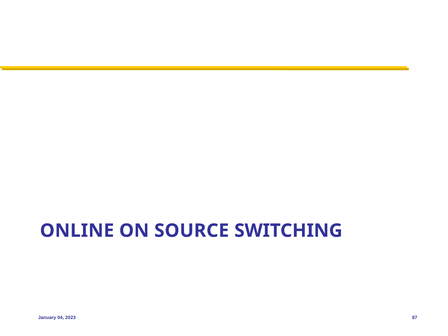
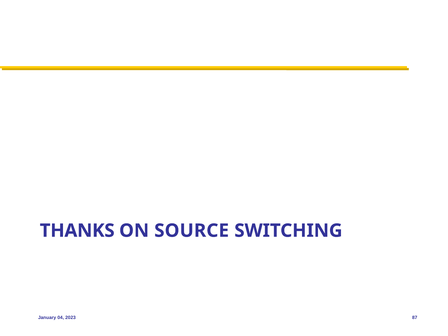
ONLINE: ONLINE -> THANKS (77, 231)
